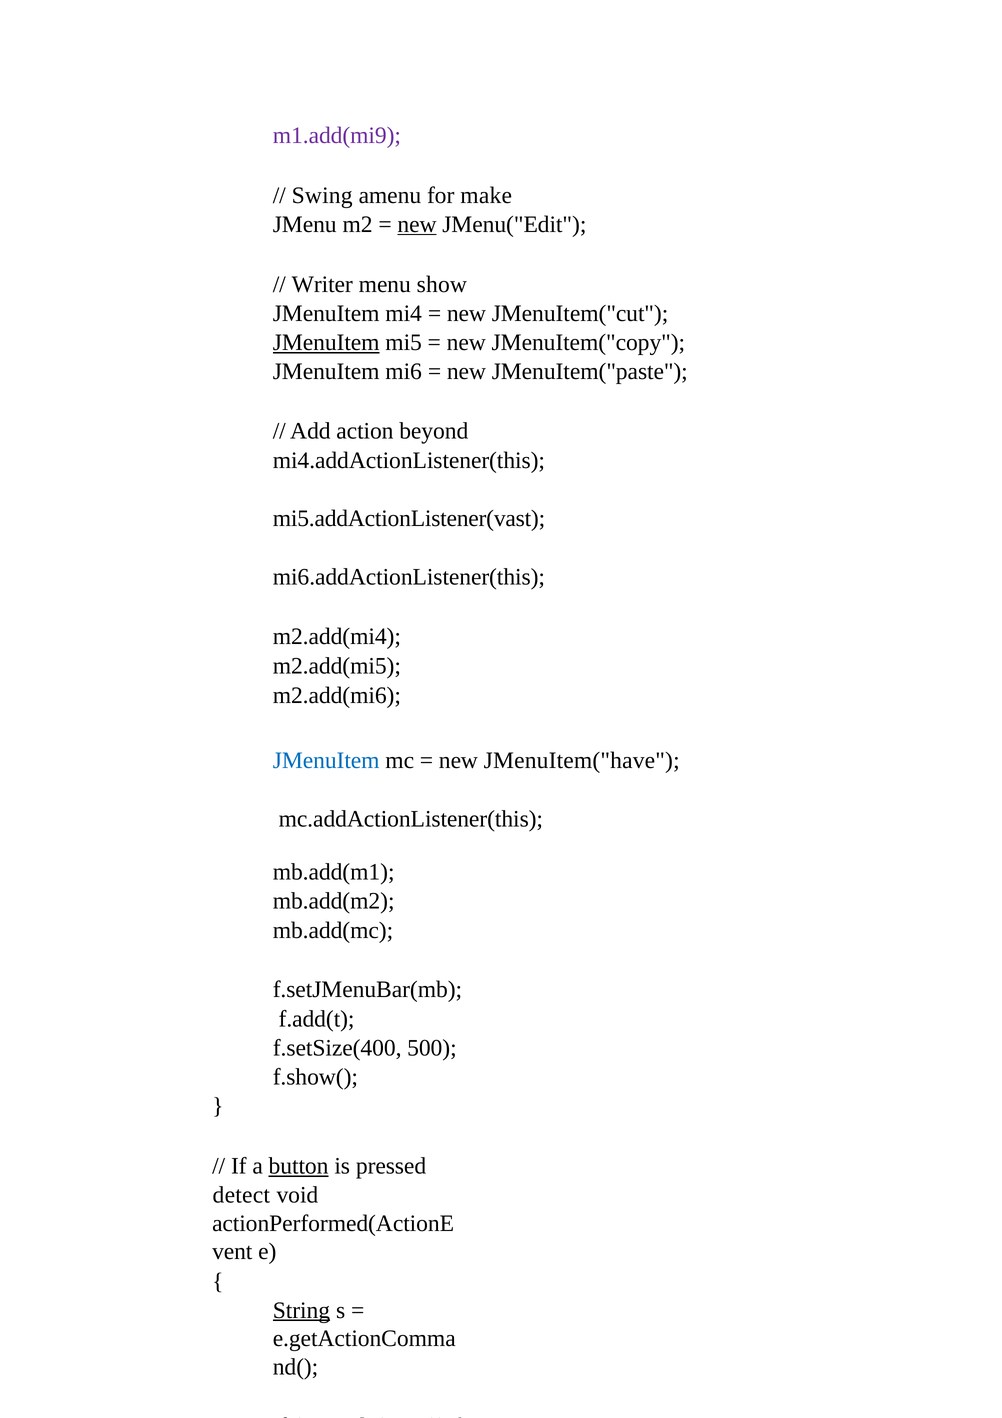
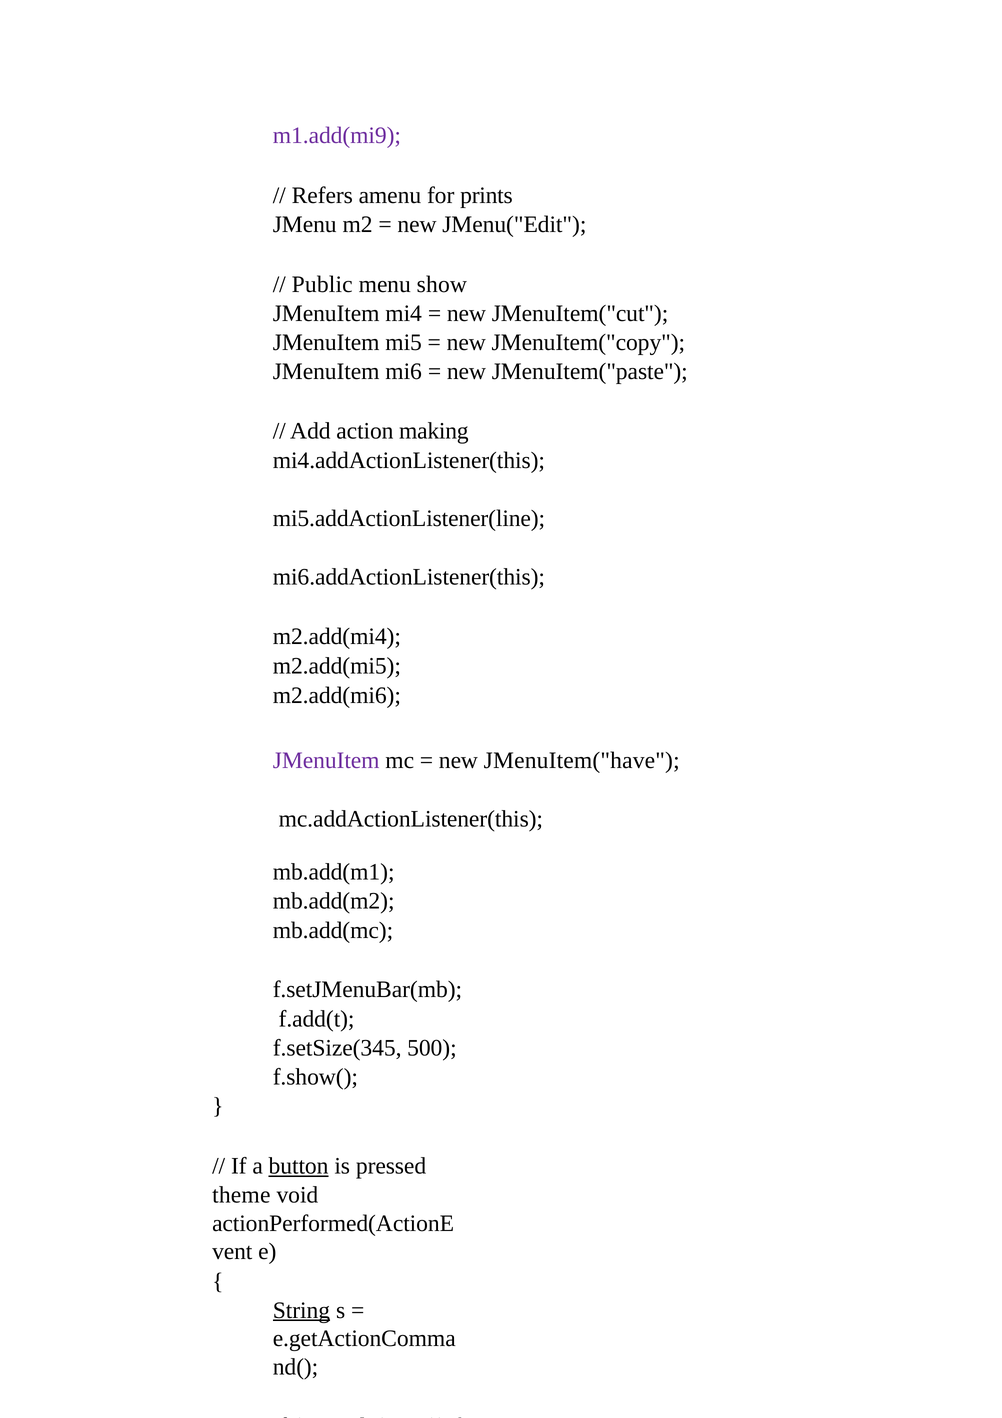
Swing: Swing -> Refers (322, 195)
make: make -> prints (486, 195)
new underline: present -> none (417, 224)
Writer: Writer -> Public (322, 284)
JMenuItem underline: present -> none (326, 343)
beyond: beyond -> making (434, 431)
mi5.addActionListener(vast: mi5.addActionListener(vast -> mi5.addActionListener(line (409, 519)
JMenuItem colour: blue -> purple (326, 761)
f.setSize(400: f.setSize(400 -> f.setSize(345 (337, 1048)
detect: detect -> theme (241, 1195)
